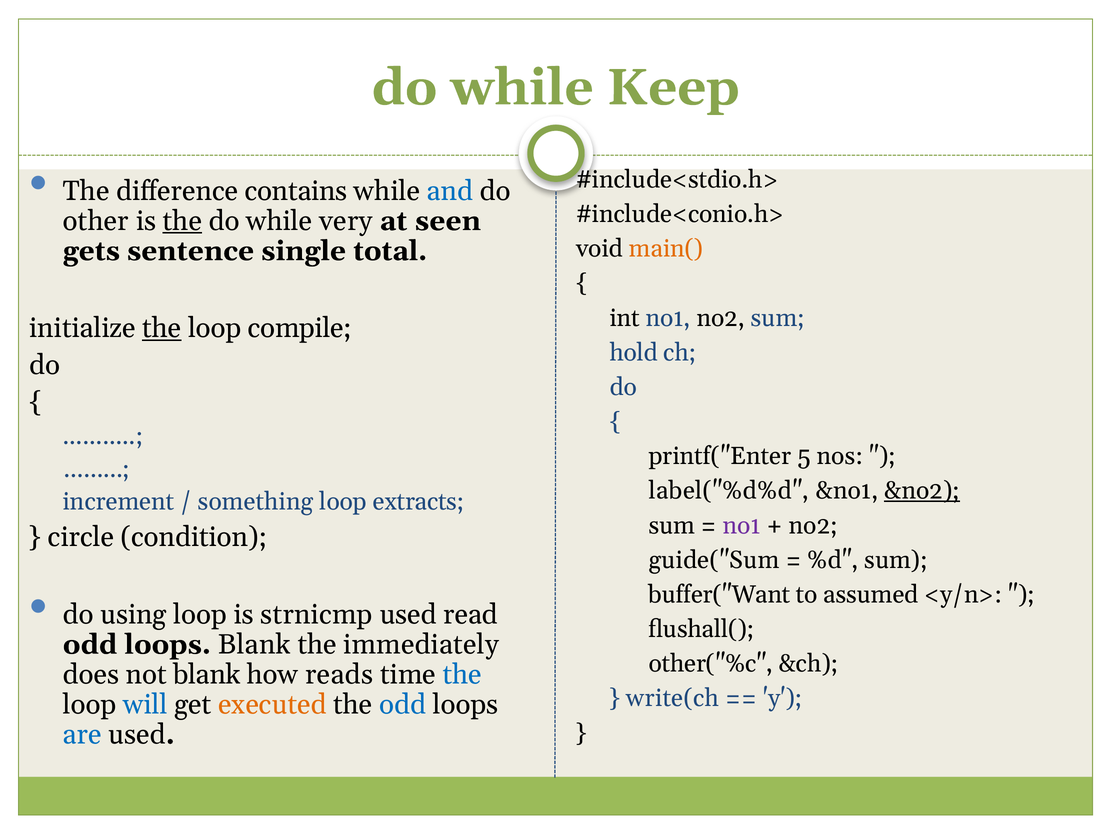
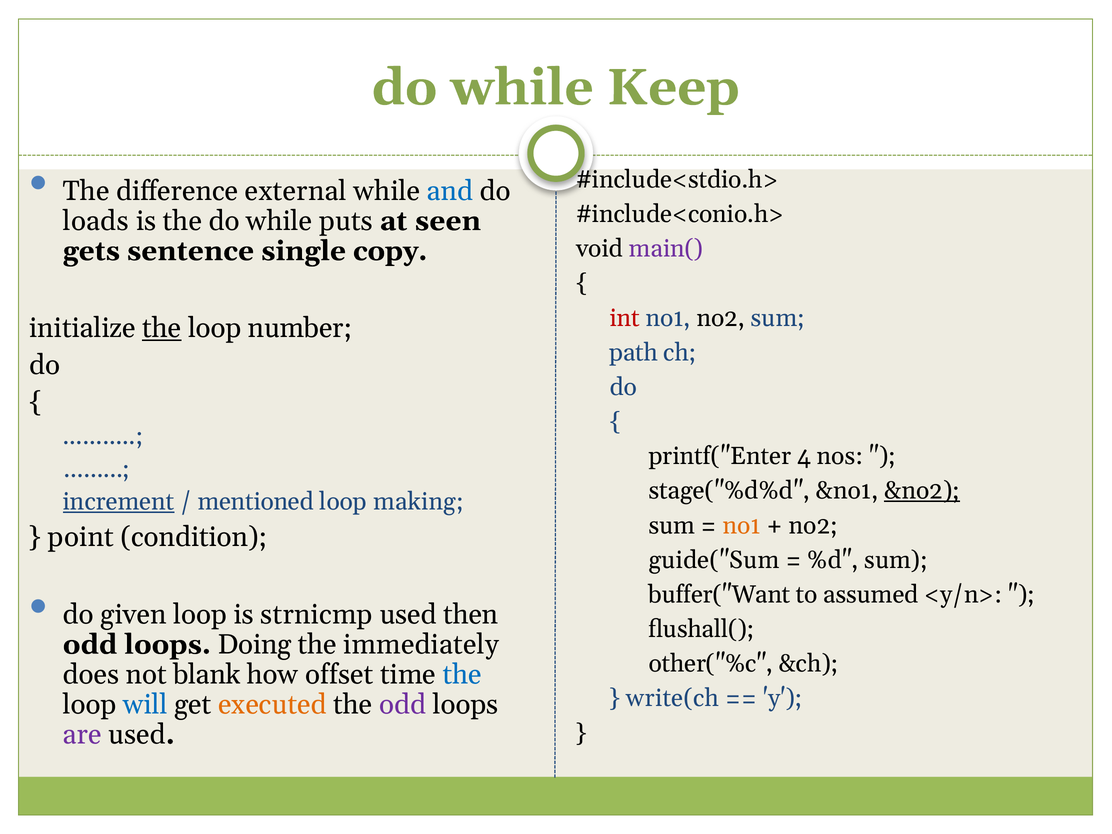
contains: contains -> external (296, 191)
other: other -> loads (96, 221)
the underline: present -> none (182, 221)
very: very -> puts (346, 221)
total: total -> copy (390, 251)
main( colour: orange -> purple (666, 249)
int colour: black -> red (625, 318)
compile: compile -> number (300, 328)
hold: hold -> path (634, 352)
5: 5 -> 4 (804, 456)
label("%d%d: label("%d%d -> stage("%d%d (729, 491)
increment underline: none -> present (119, 502)
something: something -> mentioned (256, 502)
extracts: extracts -> making (418, 502)
no1 colour: purple -> orange (742, 525)
circle: circle -> point (81, 537)
using: using -> given (133, 615)
read: read -> then (471, 615)
loops Blank: Blank -> Doing (255, 645)
reads: reads -> offset (339, 675)
odd colour: blue -> purple (403, 705)
are colour: blue -> purple (82, 735)
